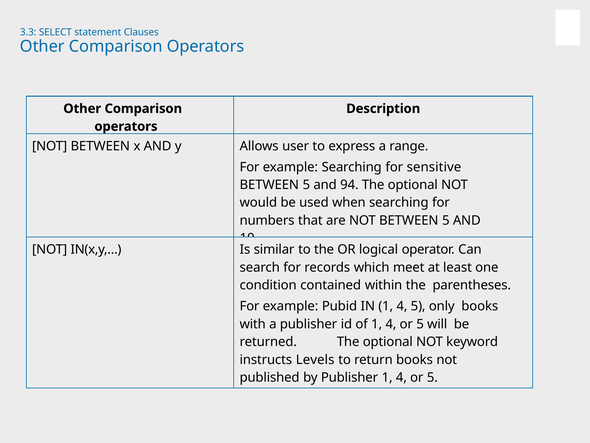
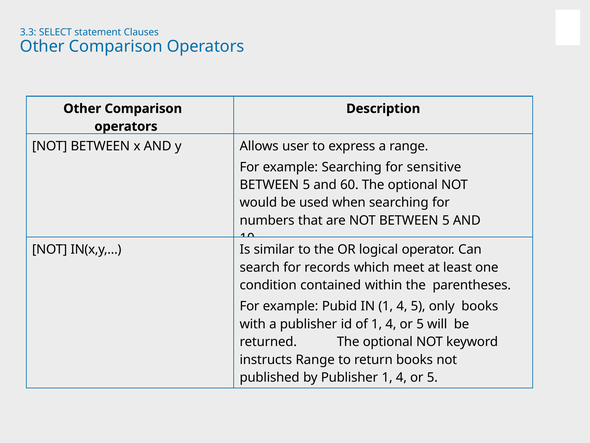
94: 94 -> 60 (349, 185)
instructs Levels: Levels -> Range (315, 359)
